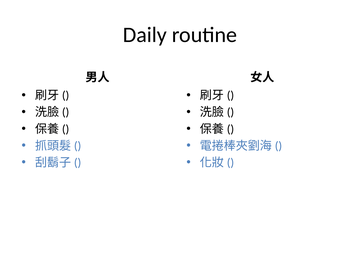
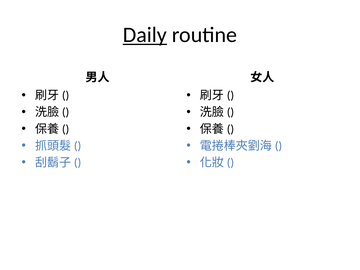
Daily underline: none -> present (145, 35)
